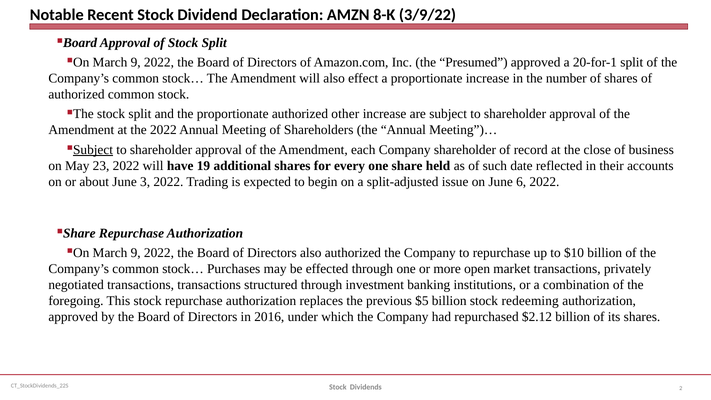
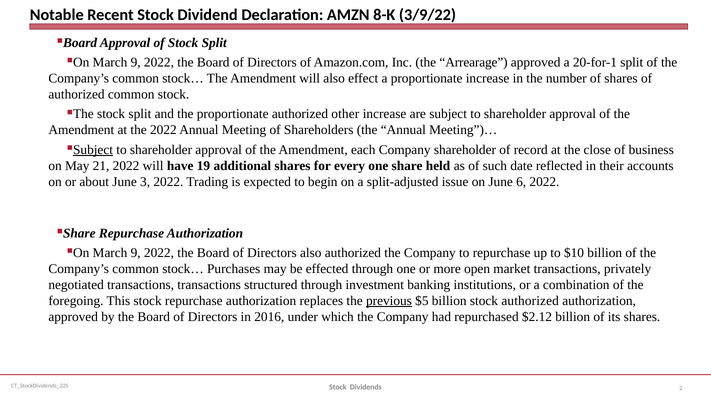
Presumed: Presumed -> Arrearage (474, 62)
23: 23 -> 21 (101, 166)
previous underline: none -> present (389, 301)
stock redeeming: redeeming -> authorized (530, 301)
